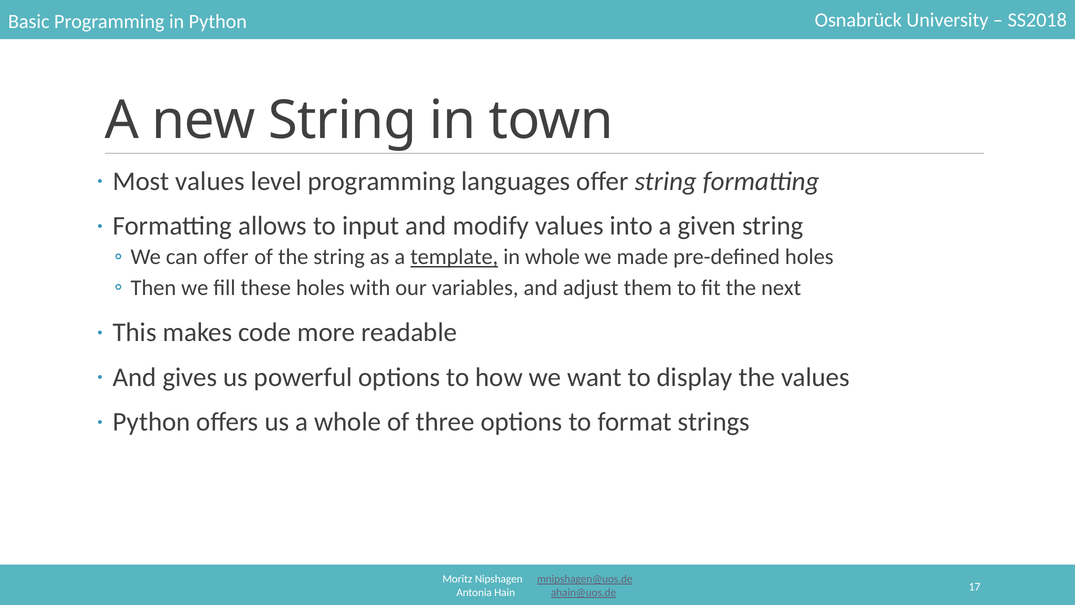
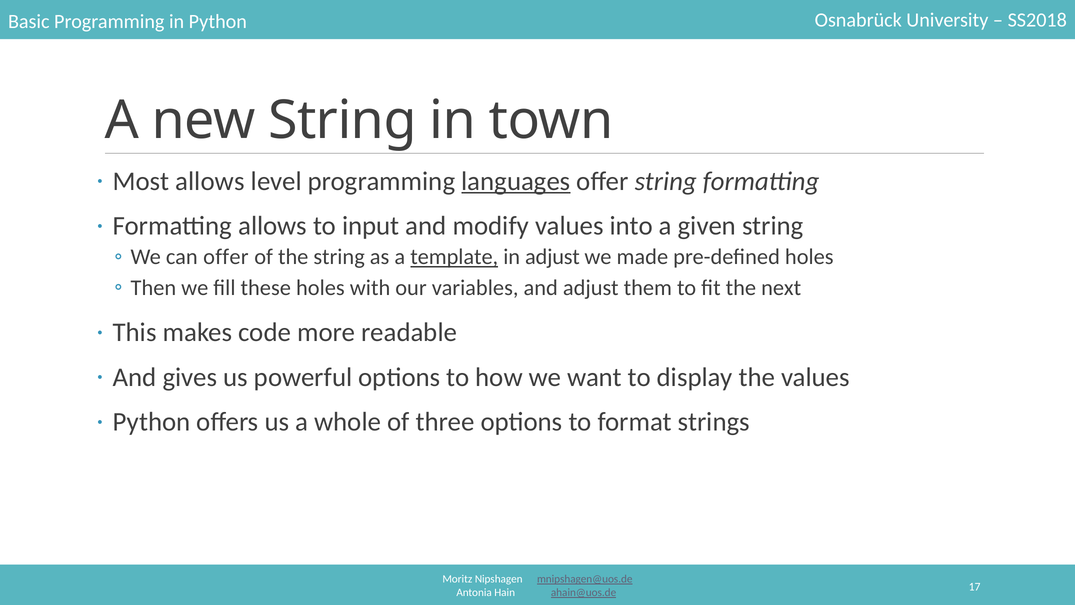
Most values: values -> allows (210, 181)
languages underline: none -> present (516, 181)
in whole: whole -> adjust (552, 257)
